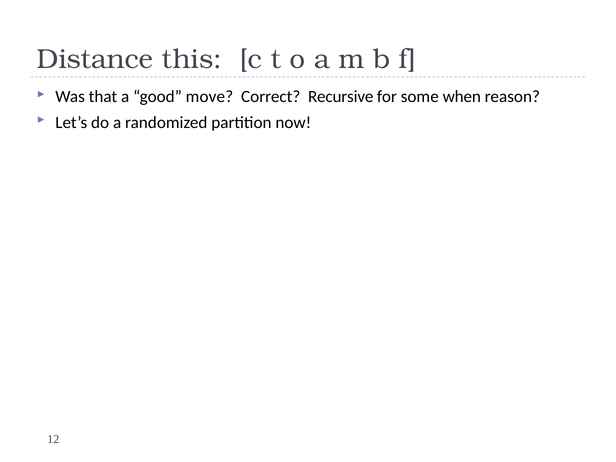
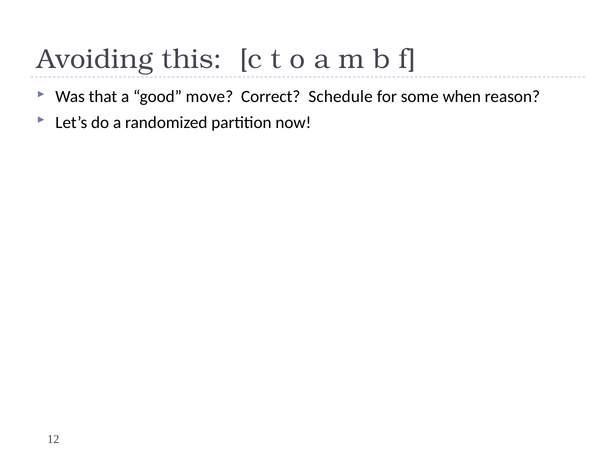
Distance: Distance -> Avoiding (95, 59)
Recursive: Recursive -> Schedule (341, 97)
